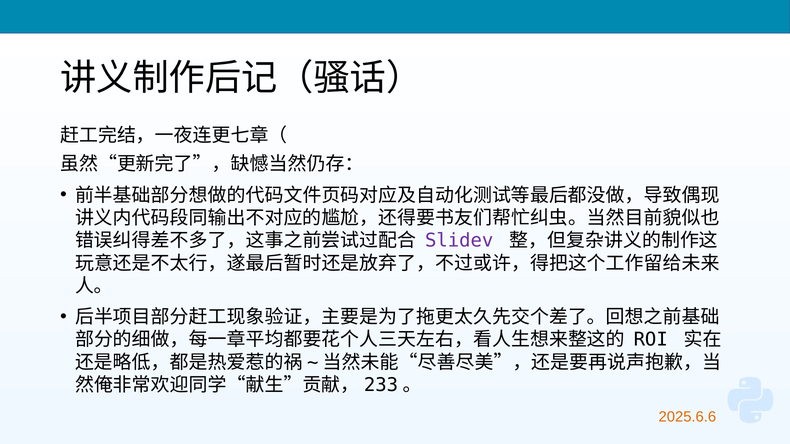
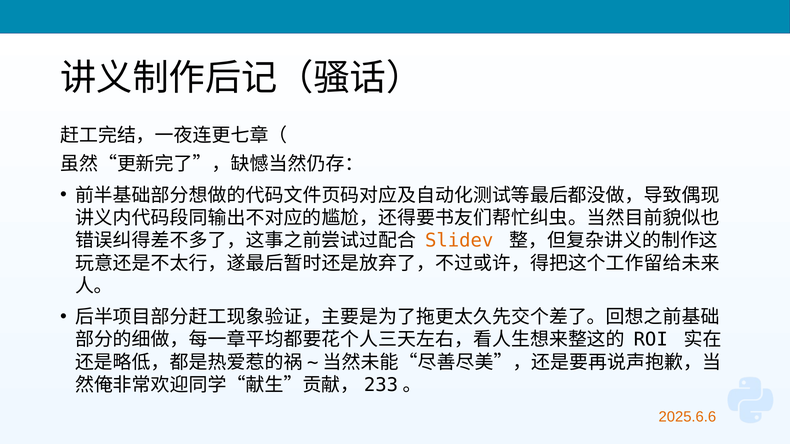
Slidev colour: purple -> orange (459, 241)
